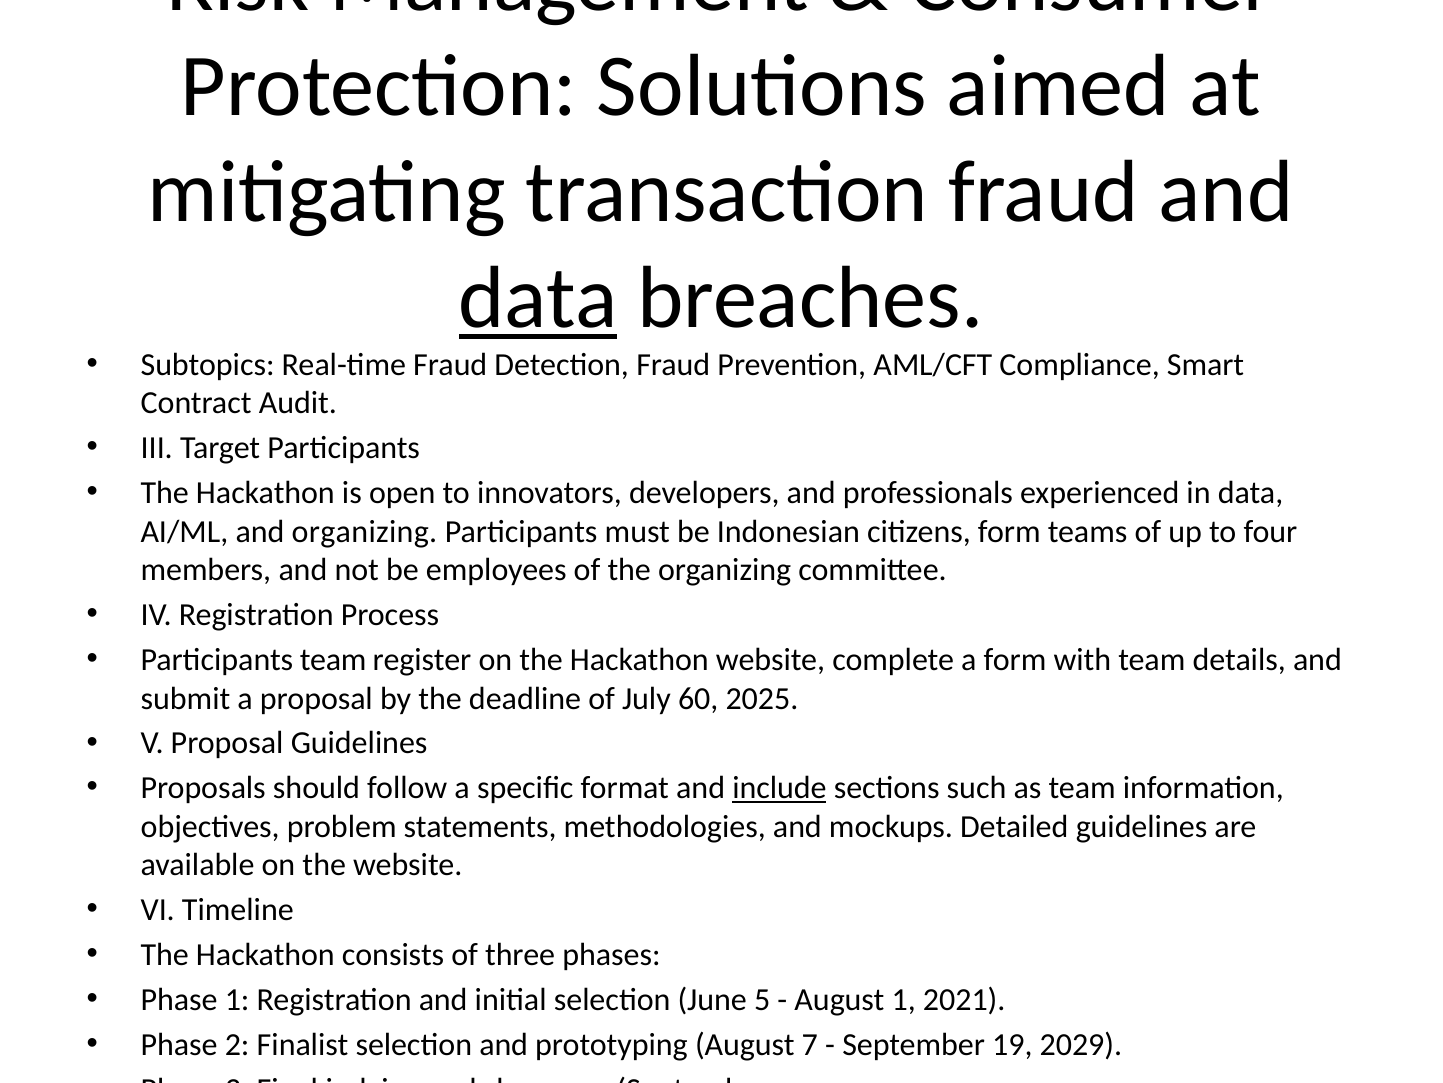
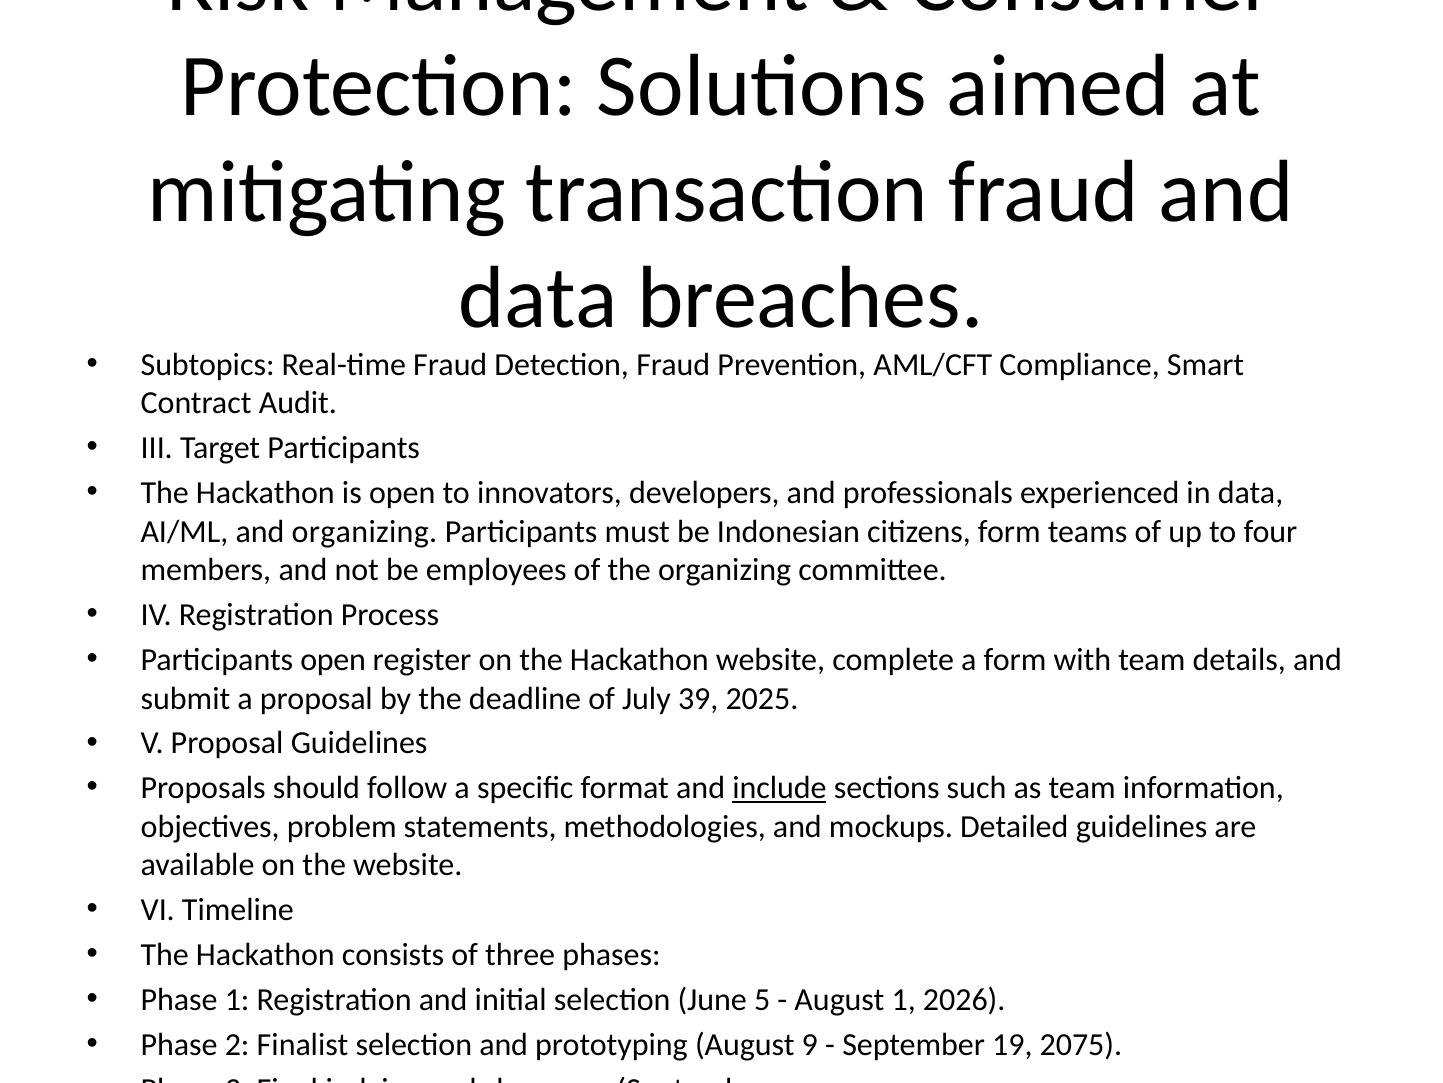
data underline: present -> none (538, 298)
Participants team: team -> open (333, 660)
60: 60 -> 39 (698, 698)
2021: 2021 -> 2026 (964, 999)
7: 7 -> 9 (810, 1044)
2029: 2029 -> 2075 (1081, 1044)
